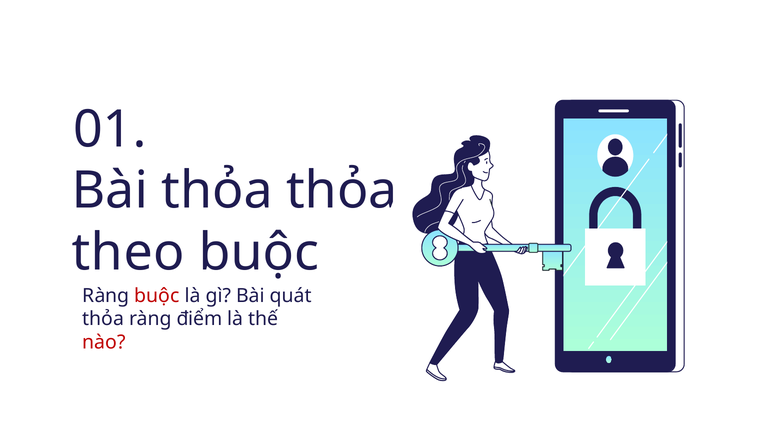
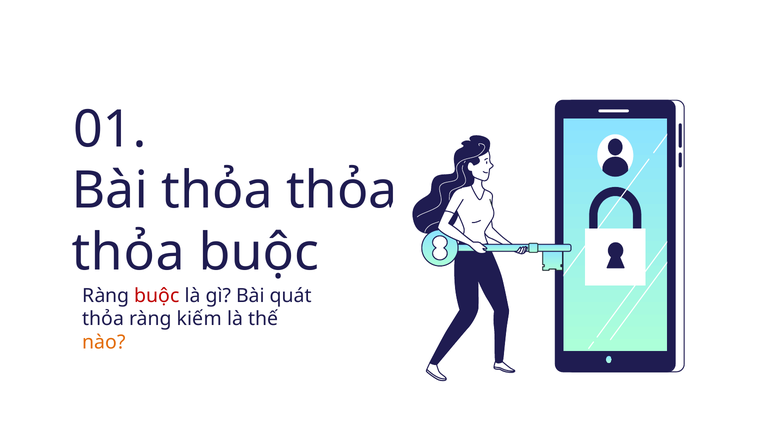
theo: theo -> thỏa (128, 253)
điểm: điểm -> kiếm (199, 319)
nào colour: red -> orange (104, 342)
